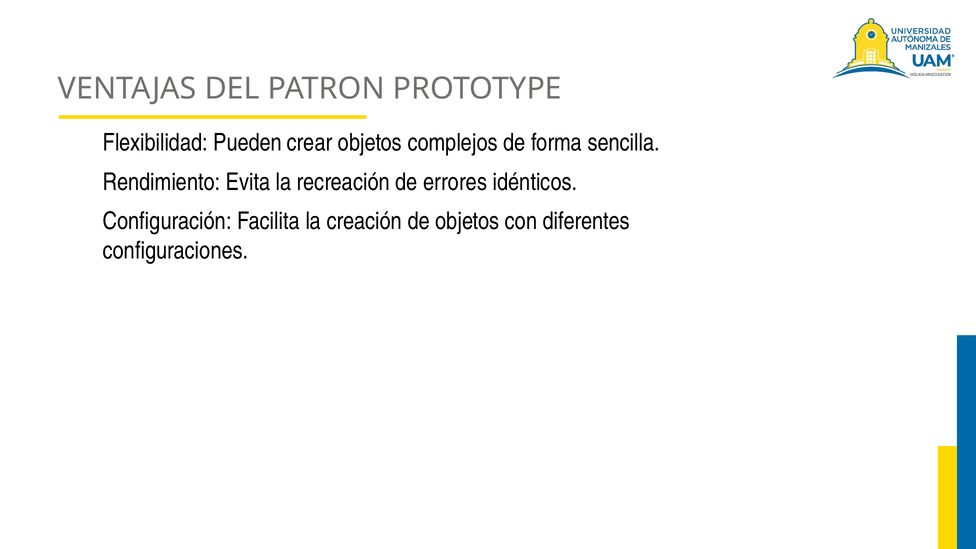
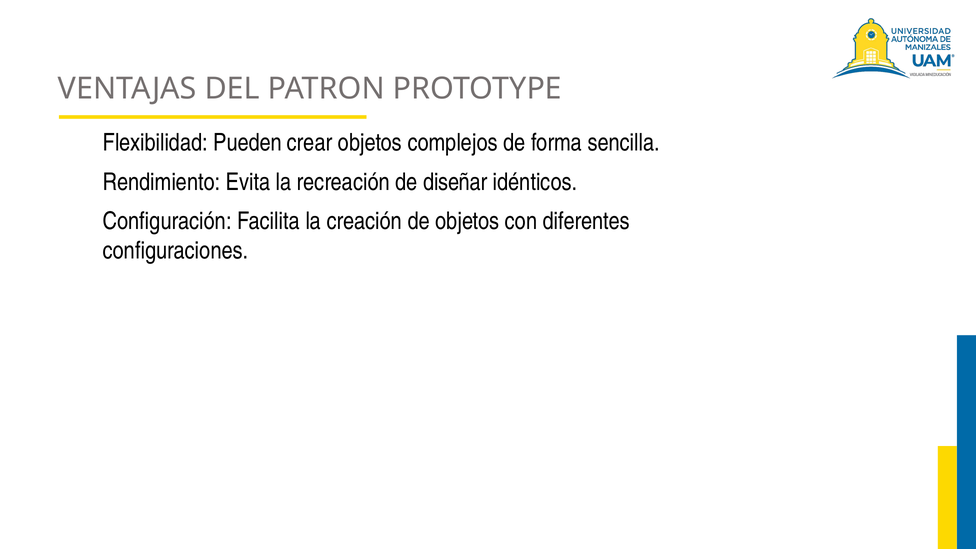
errores: errores -> diseñar (455, 182)
